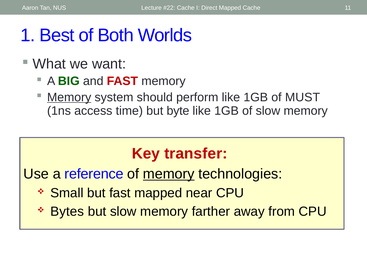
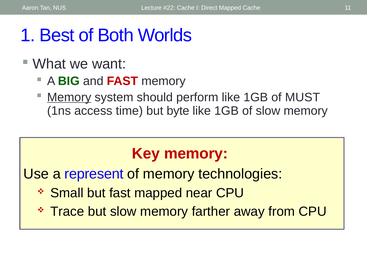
Key transfer: transfer -> memory (196, 154)
reference: reference -> represent (94, 174)
memory underline: present -> none (169, 174)
Bytes: Bytes -> Trace (67, 212)
